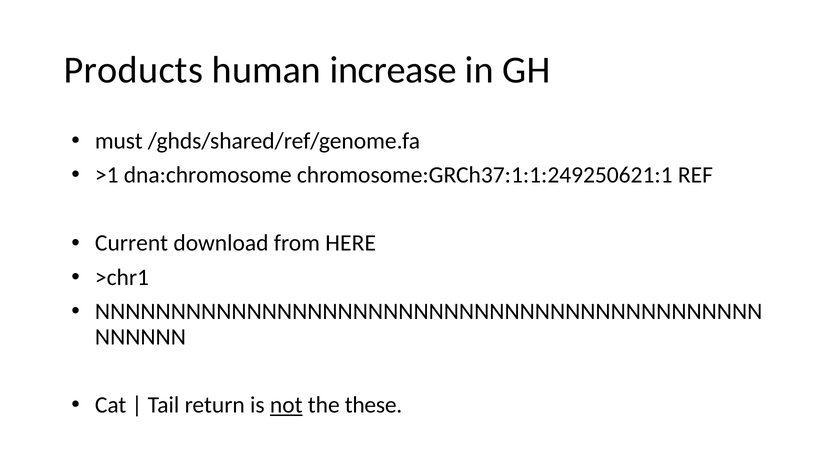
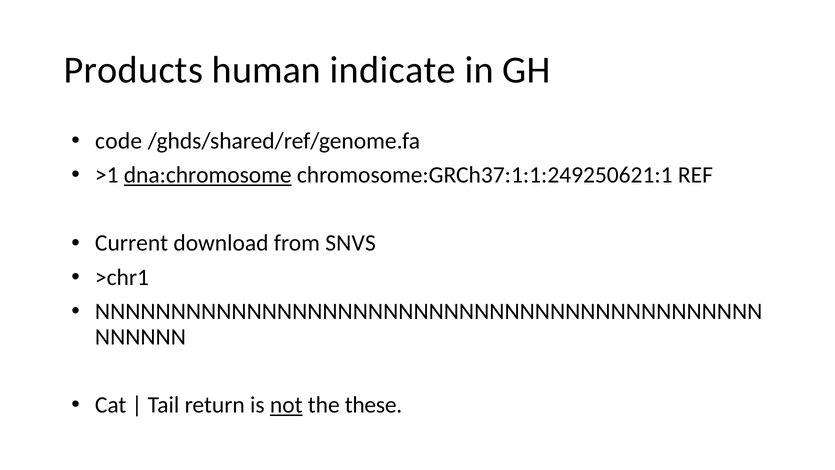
increase: increase -> indicate (393, 70)
must: must -> code (119, 141)
dna:chromosome underline: none -> present (208, 175)
HERE: HERE -> SNVS (351, 243)
